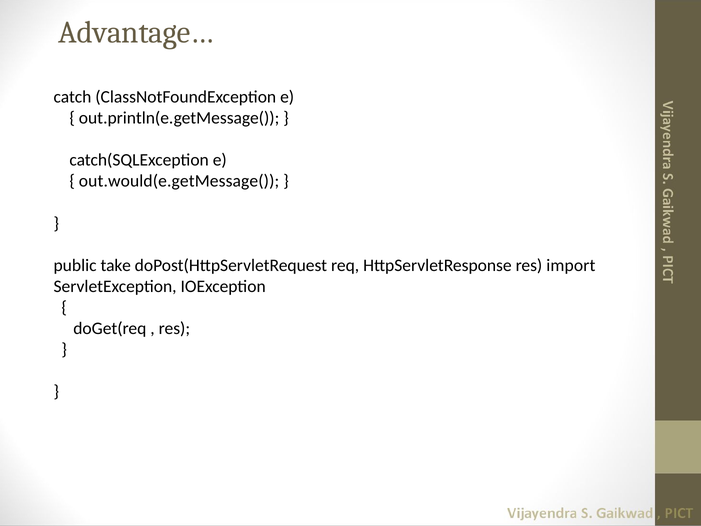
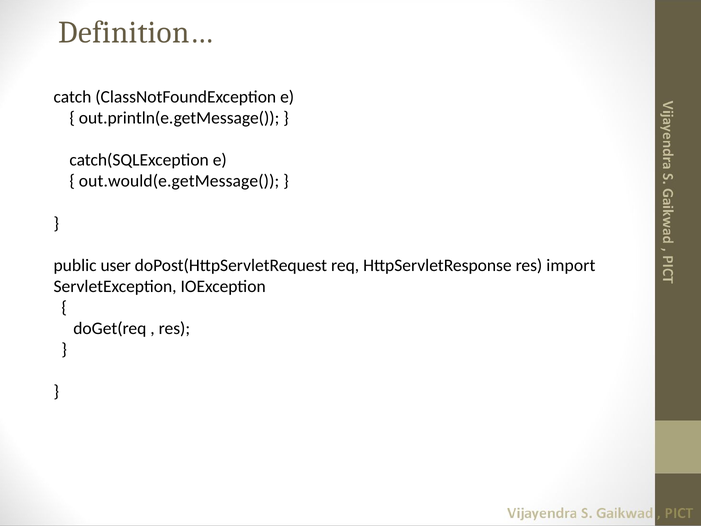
Advantage…: Advantage… -> Definition… (136, 33)
take: take -> user (116, 265)
